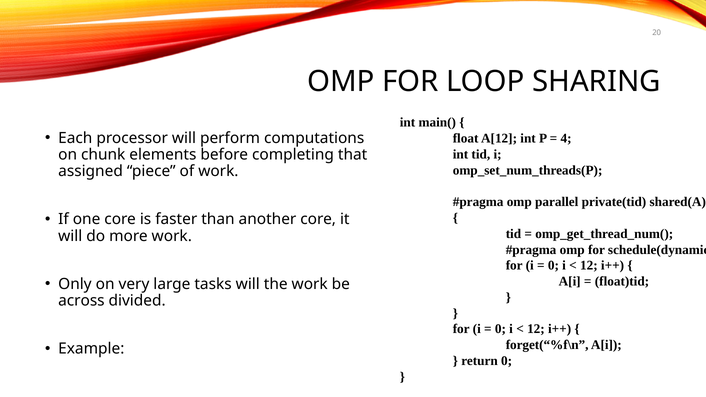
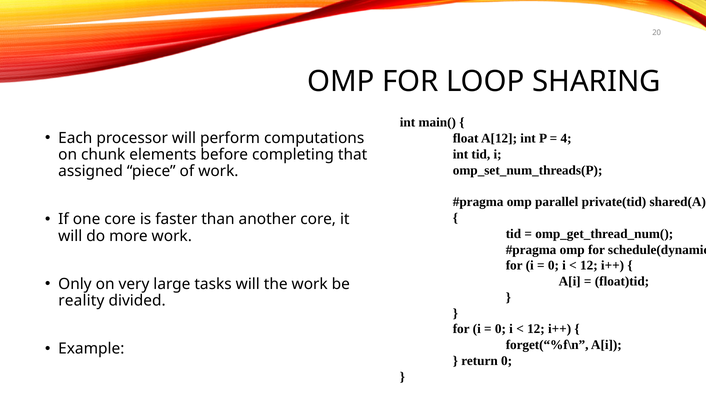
across: across -> reality (81, 301)
